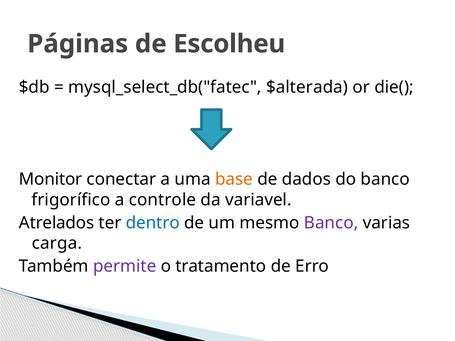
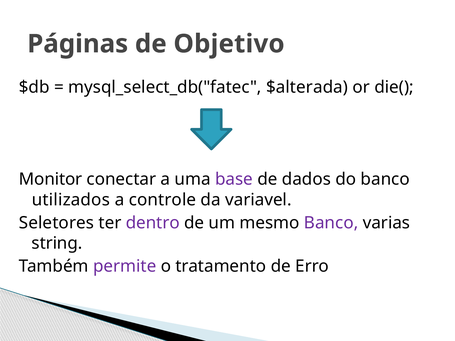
Escolheu: Escolheu -> Objetivo (229, 44)
base colour: orange -> purple (234, 179)
frigorífico: frigorífico -> utilizados (71, 200)
Atrelados: Atrelados -> Seletores (57, 223)
dentro colour: blue -> purple (153, 223)
carga: carga -> string (57, 243)
